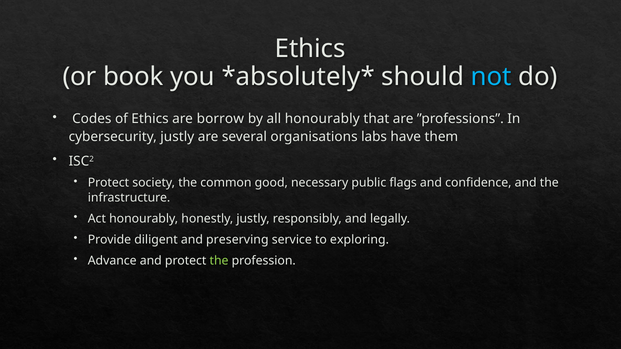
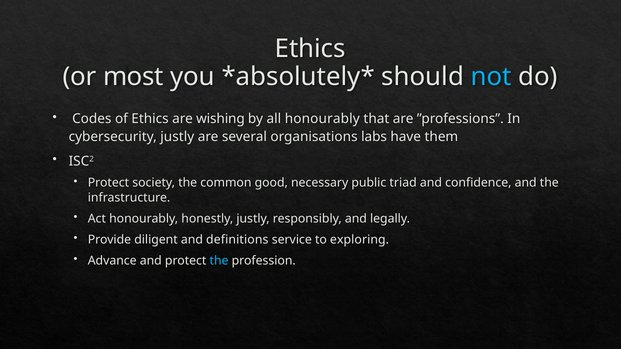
book: book -> most (133, 77)
borrow: borrow -> wishing (220, 119)
flags: flags -> triad (403, 183)
preserving: preserving -> definitions (237, 240)
the colour: light green -> light blue (219, 261)
